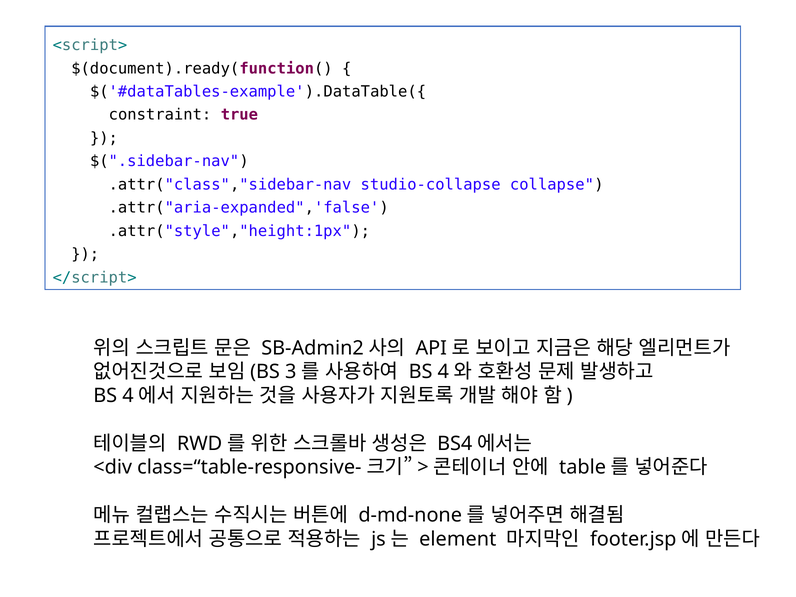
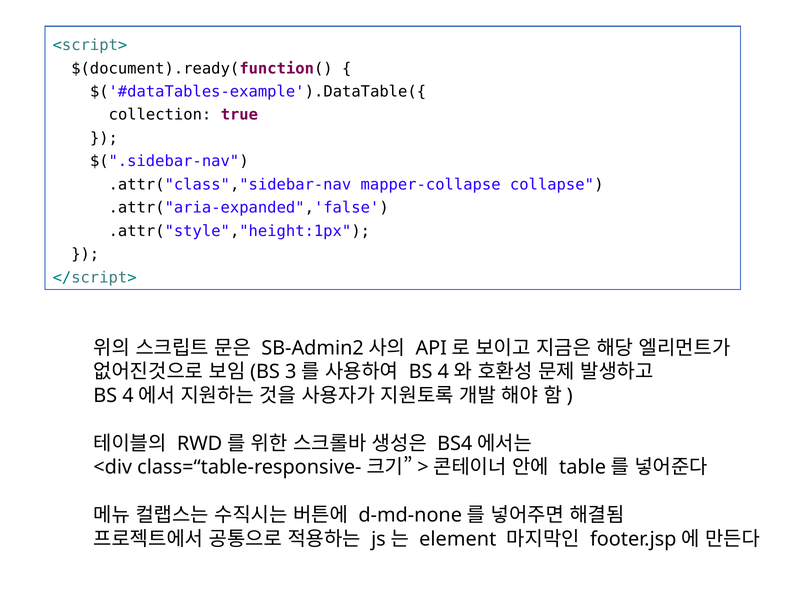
constraint: constraint -> collection (160, 115)
studio-collapse: studio-collapse -> mapper-collapse (431, 185)
